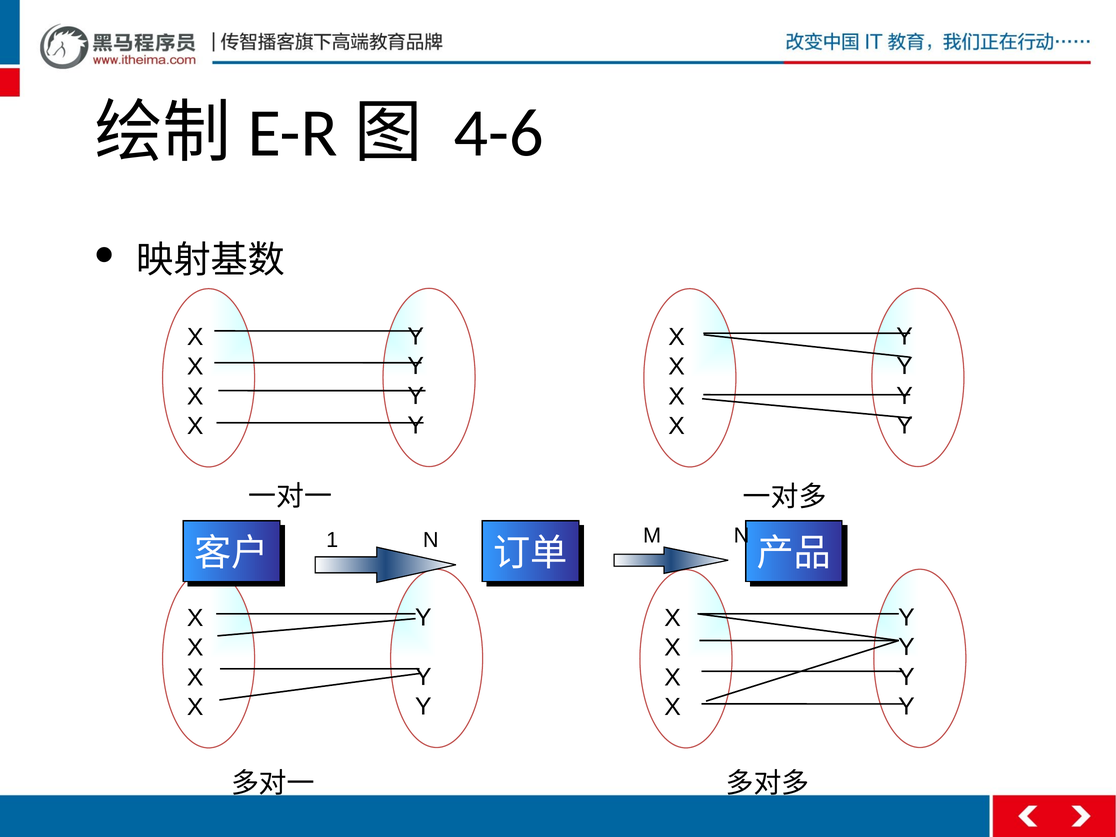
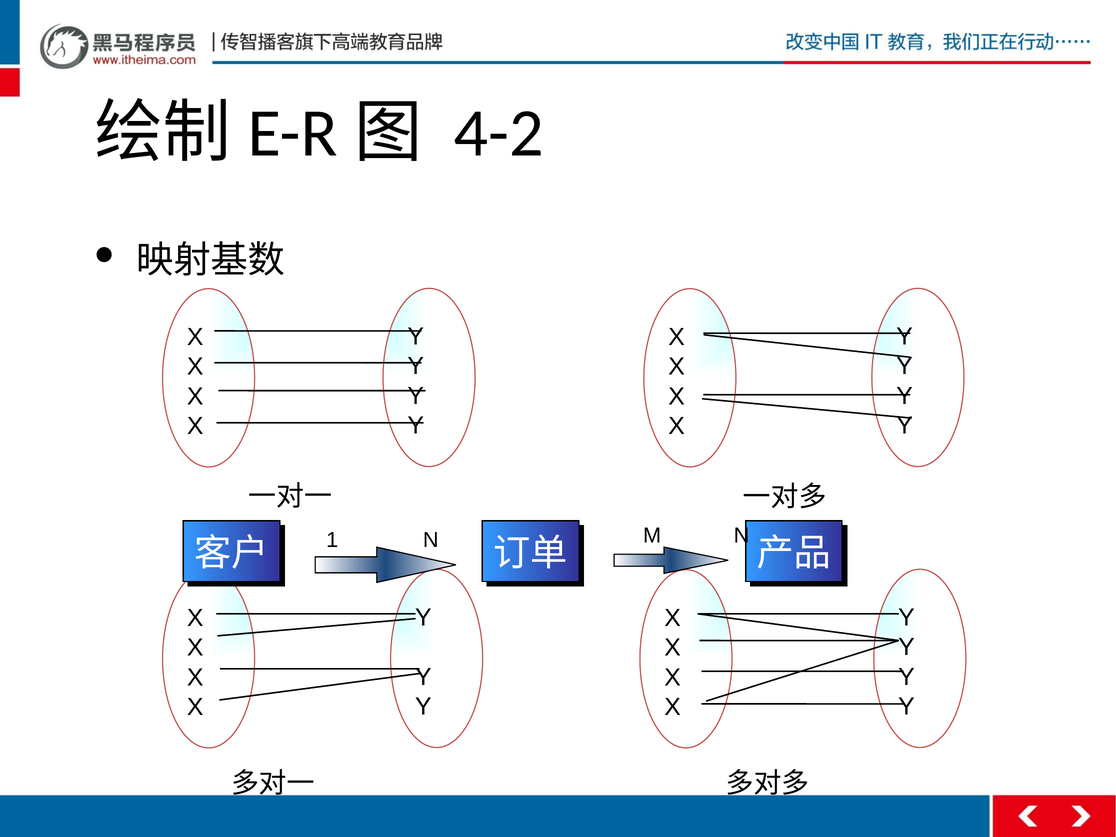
4-6: 4-6 -> 4-2 (499, 133)
